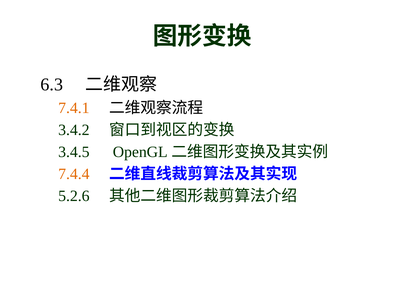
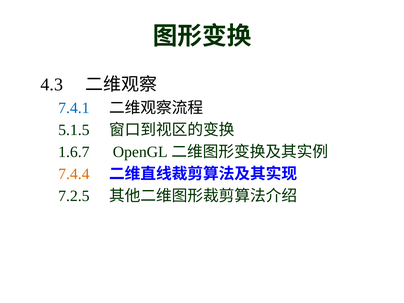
6.3: 6.3 -> 4.3 (52, 85)
7.4.1 colour: orange -> blue (74, 108)
3.4.2: 3.4.2 -> 5.1.5 (74, 130)
3.4.5: 3.4.5 -> 1.6.7 (74, 152)
5.2.6: 5.2.6 -> 7.2.5 (74, 196)
